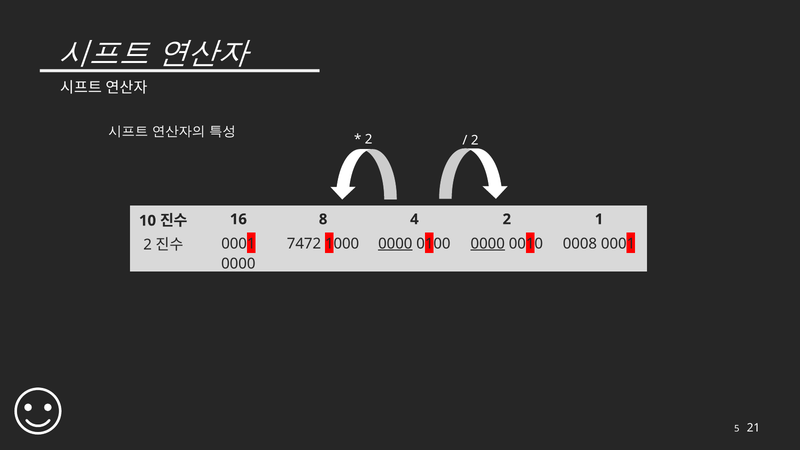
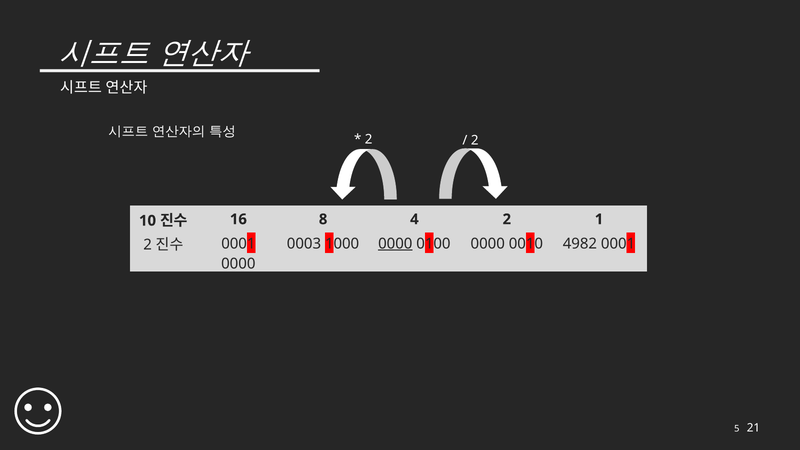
7472: 7472 -> 0003 (304, 244)
0000 underline: present -> none (488, 244)
0008: 0008 -> 4982 (580, 244)
